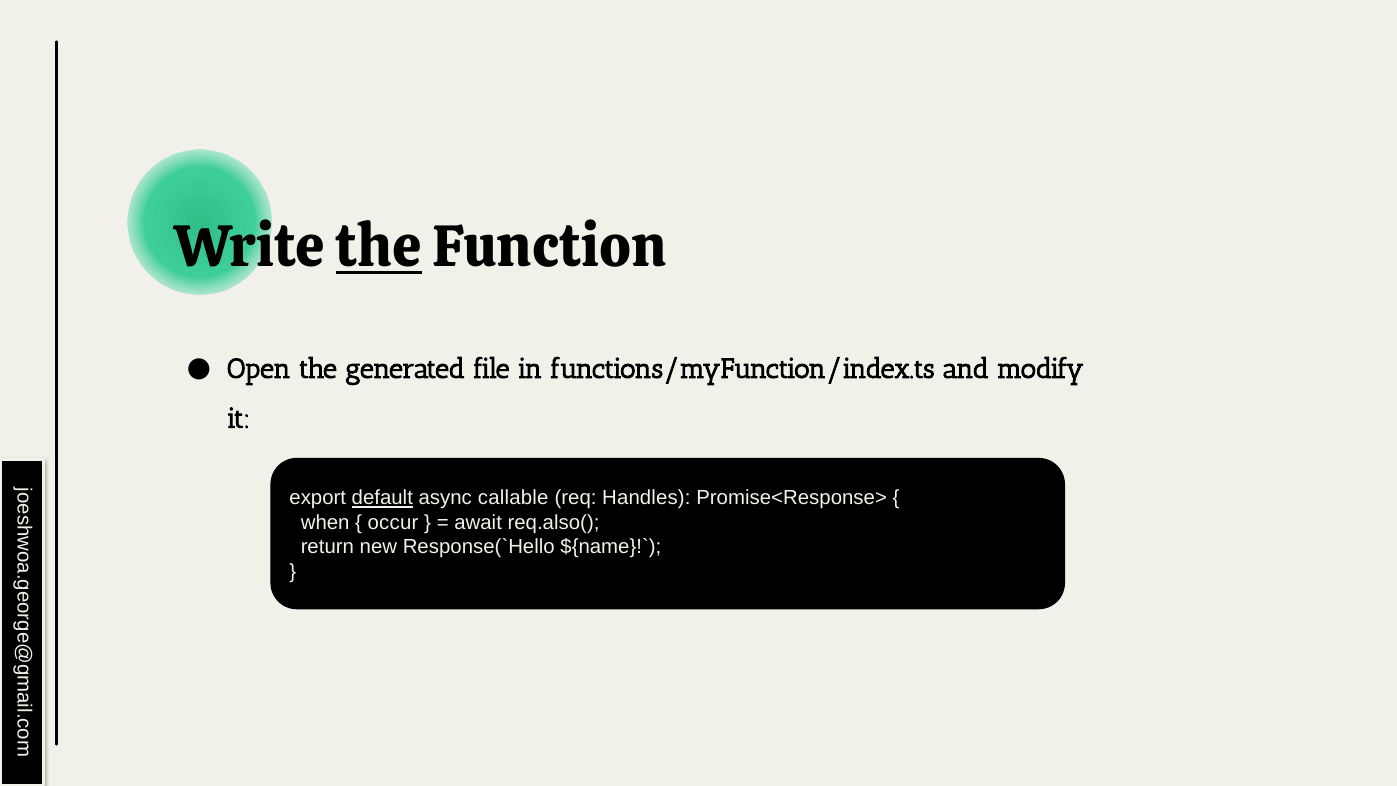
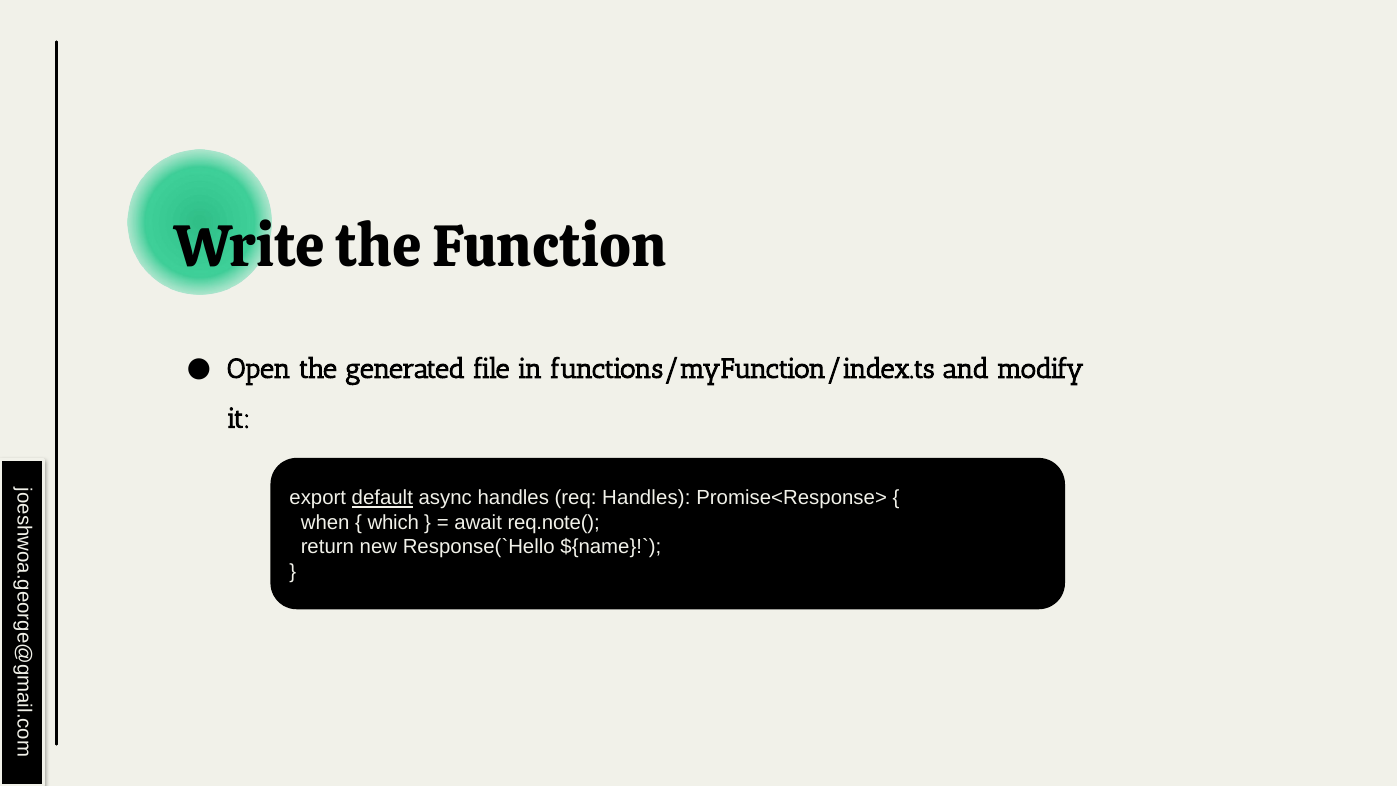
the underline: present -> none (379, 247)
async callable: callable -> handles (513, 498)
occur: occur -> which (393, 523)
req.also(: req.also( -> req.note( (554, 523)
